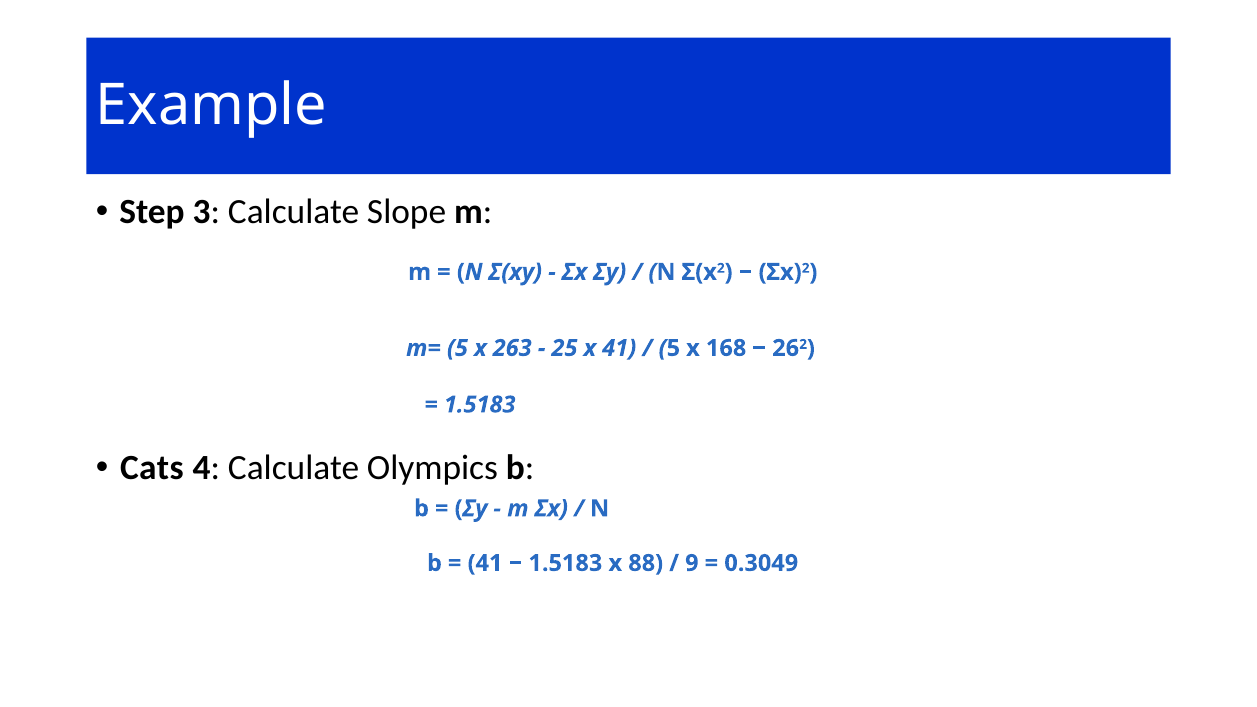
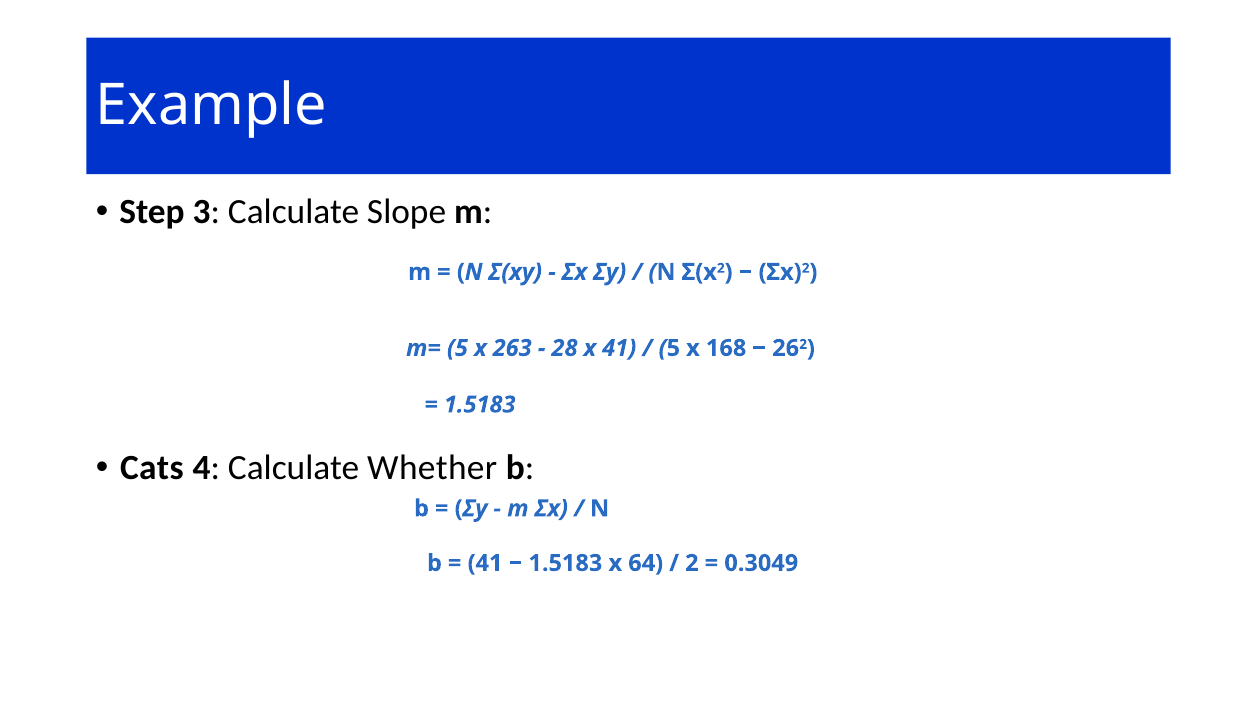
25: 25 -> 28 (565, 348)
Olympics: Olympics -> Whether (432, 468)
88: 88 -> 64 (646, 563)
9: 9 -> 2 (692, 563)
